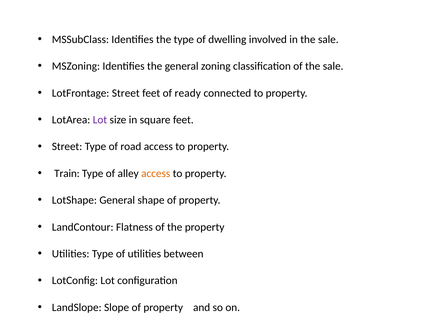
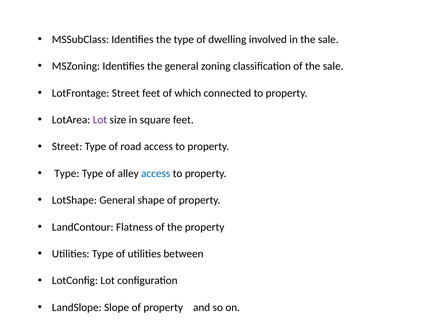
ready: ready -> which (188, 93)
Train: Train -> Type (67, 174)
access colour: orange -> blue (156, 174)
